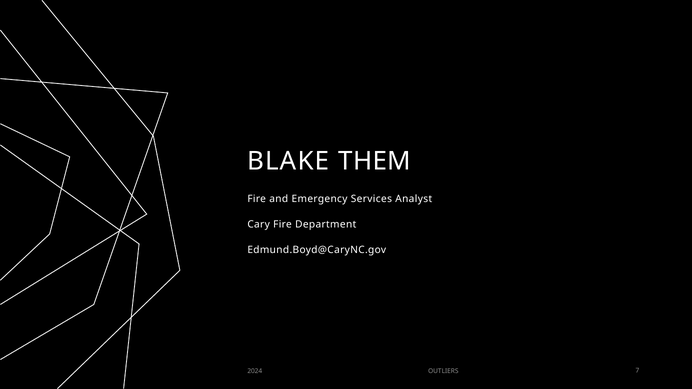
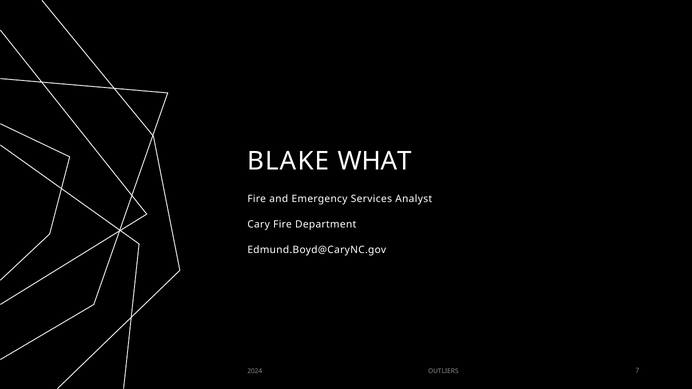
THEM: THEM -> WHAT (375, 161)
